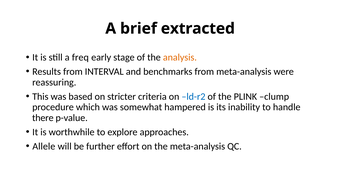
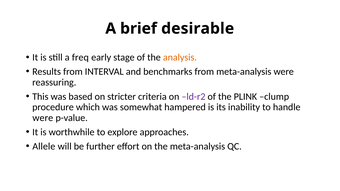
extracted: extracted -> desirable (198, 29)
ld-r2 colour: blue -> purple (193, 97)
there: there -> were (43, 118)
